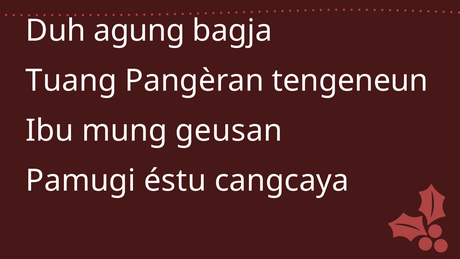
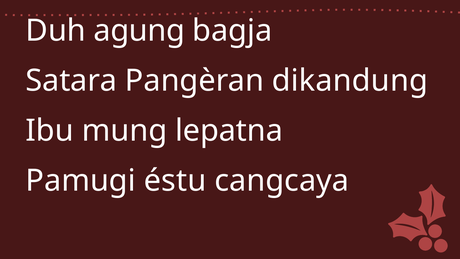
Tuang: Tuang -> Satara (71, 81)
tengeneun: tengeneun -> dikandung (350, 81)
geusan: geusan -> lepatna (229, 131)
